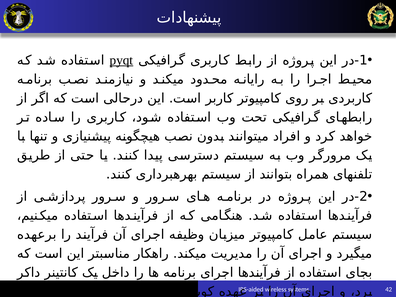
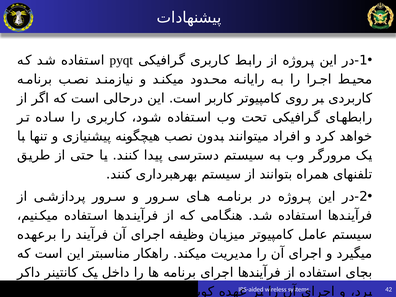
pyqt underline: present -> none (121, 60)
